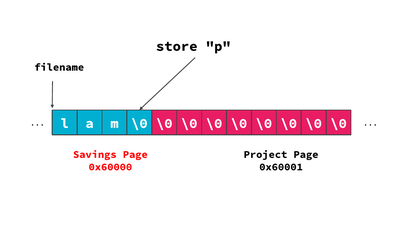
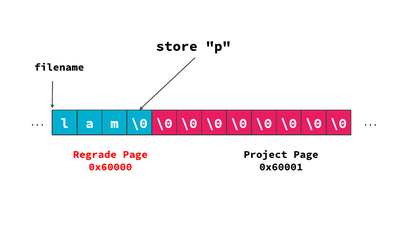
Savings: Savings -> Regrade (95, 155)
